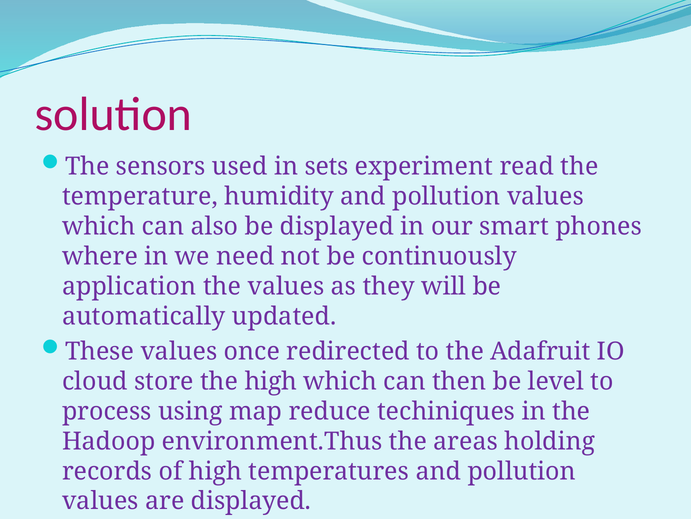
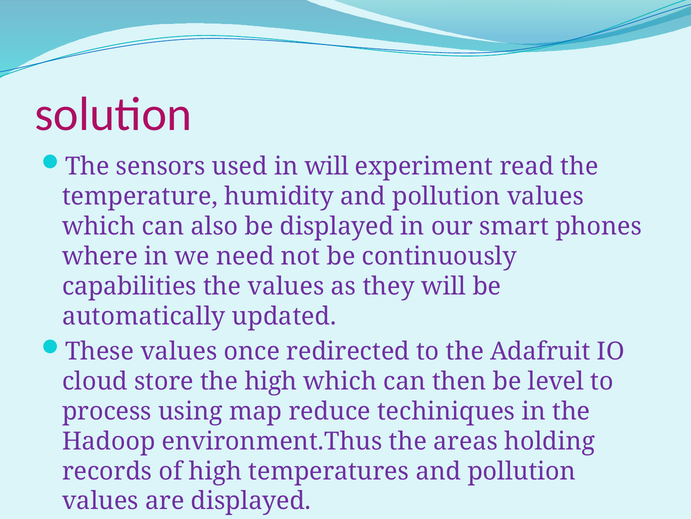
in sets: sets -> will (327, 166)
application: application -> capabilities (129, 286)
